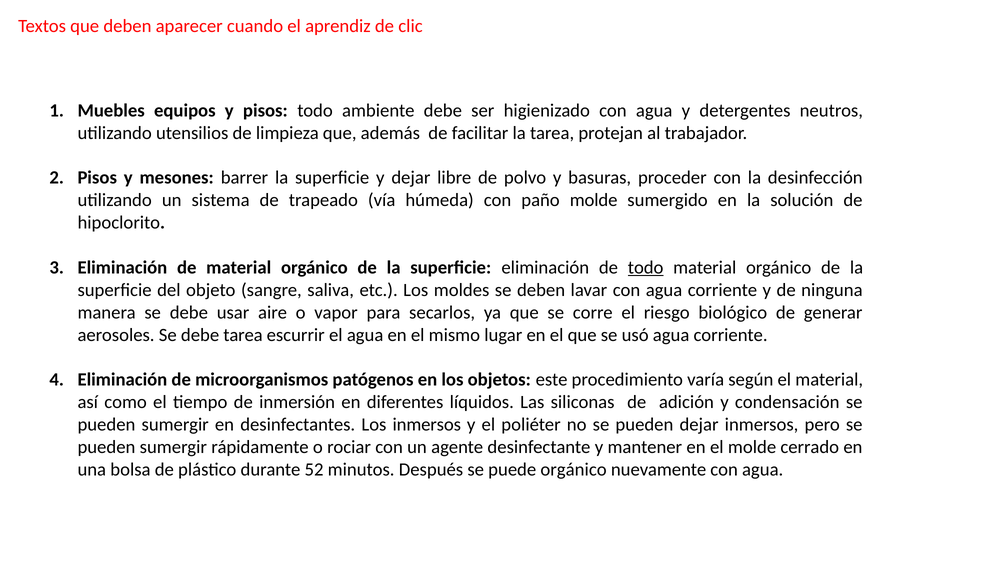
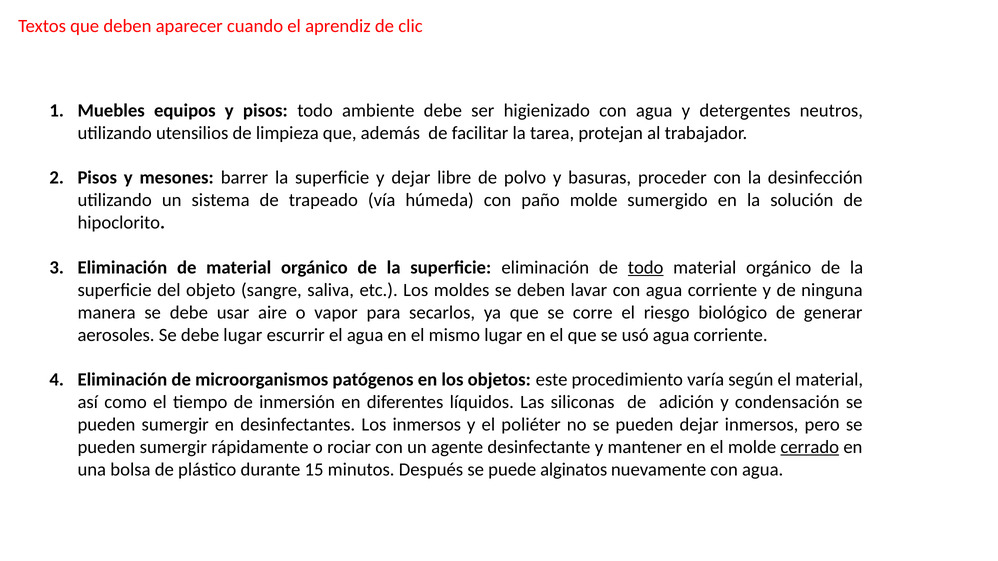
debe tarea: tarea -> lugar (243, 335)
cerrado underline: none -> present (810, 447)
52: 52 -> 15 (314, 470)
puede orgánico: orgánico -> alginatos (574, 470)
